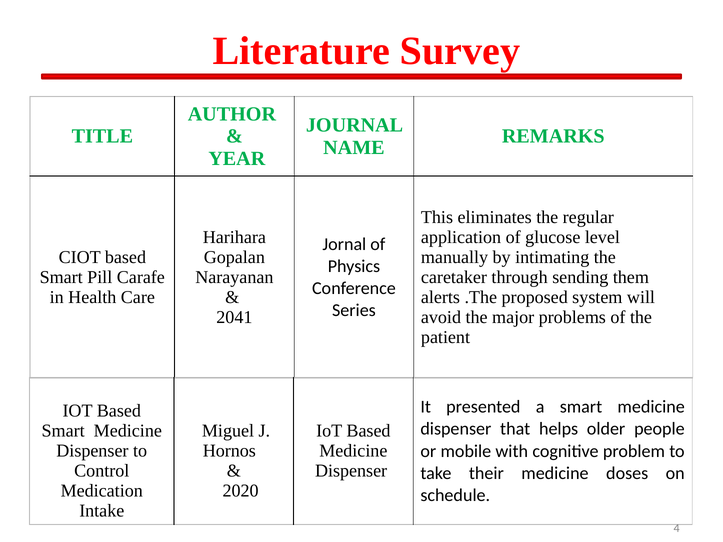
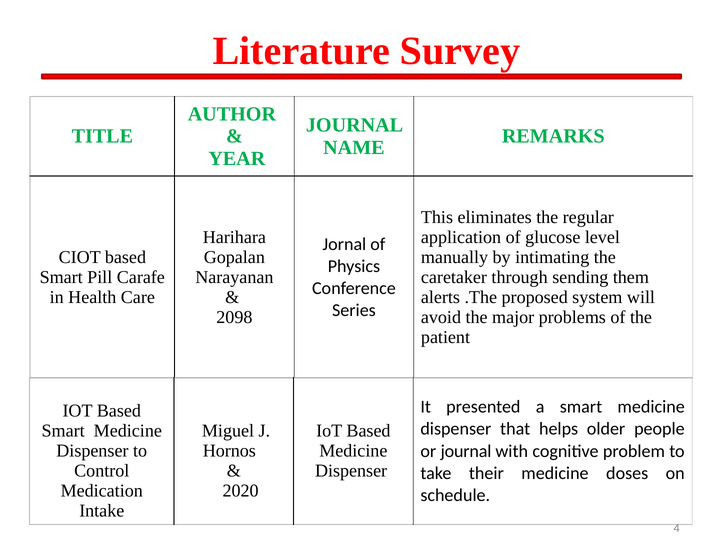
2041: 2041 -> 2098 (234, 317)
or mobile: mobile -> journal (466, 451)
